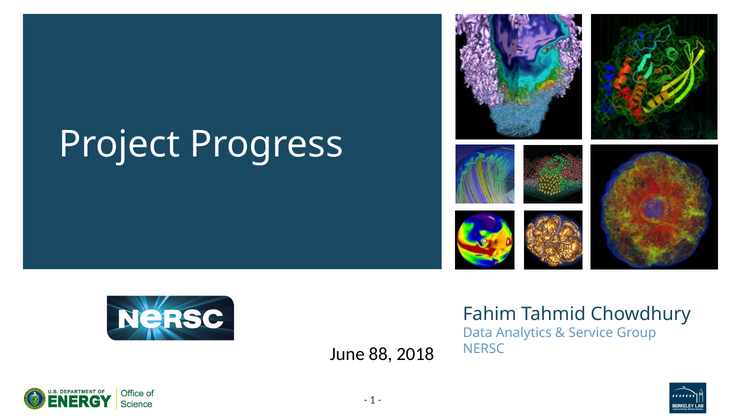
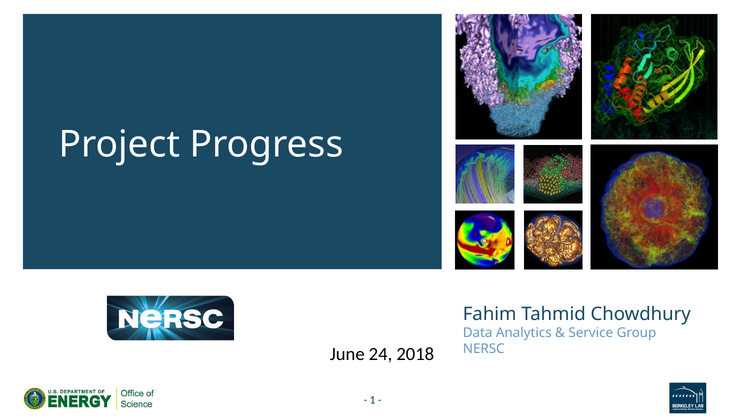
88: 88 -> 24 (381, 354)
